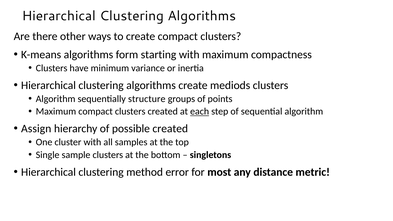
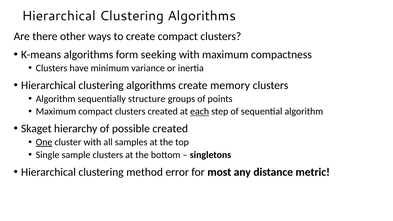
starting: starting -> seeking (159, 55)
mediods: mediods -> memory (230, 85)
Assign: Assign -> Skaget (36, 129)
One underline: none -> present (44, 142)
